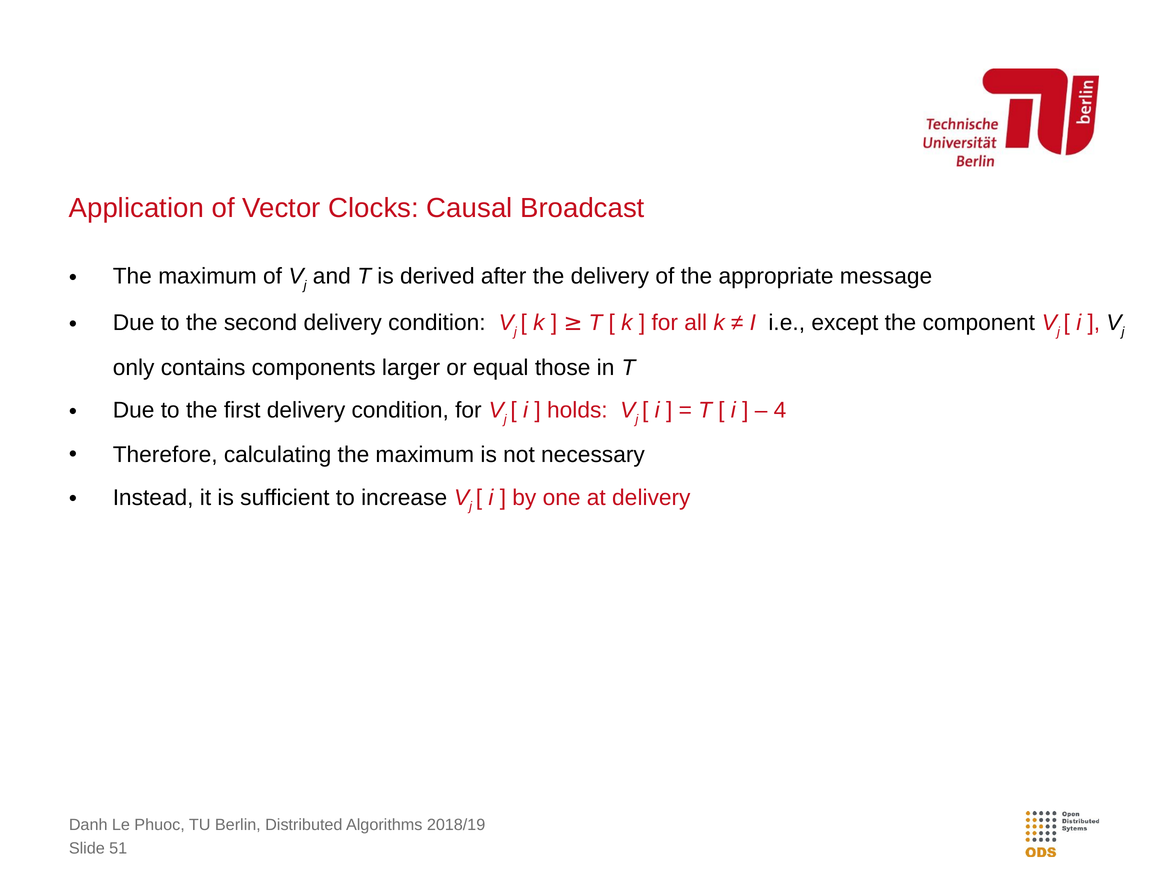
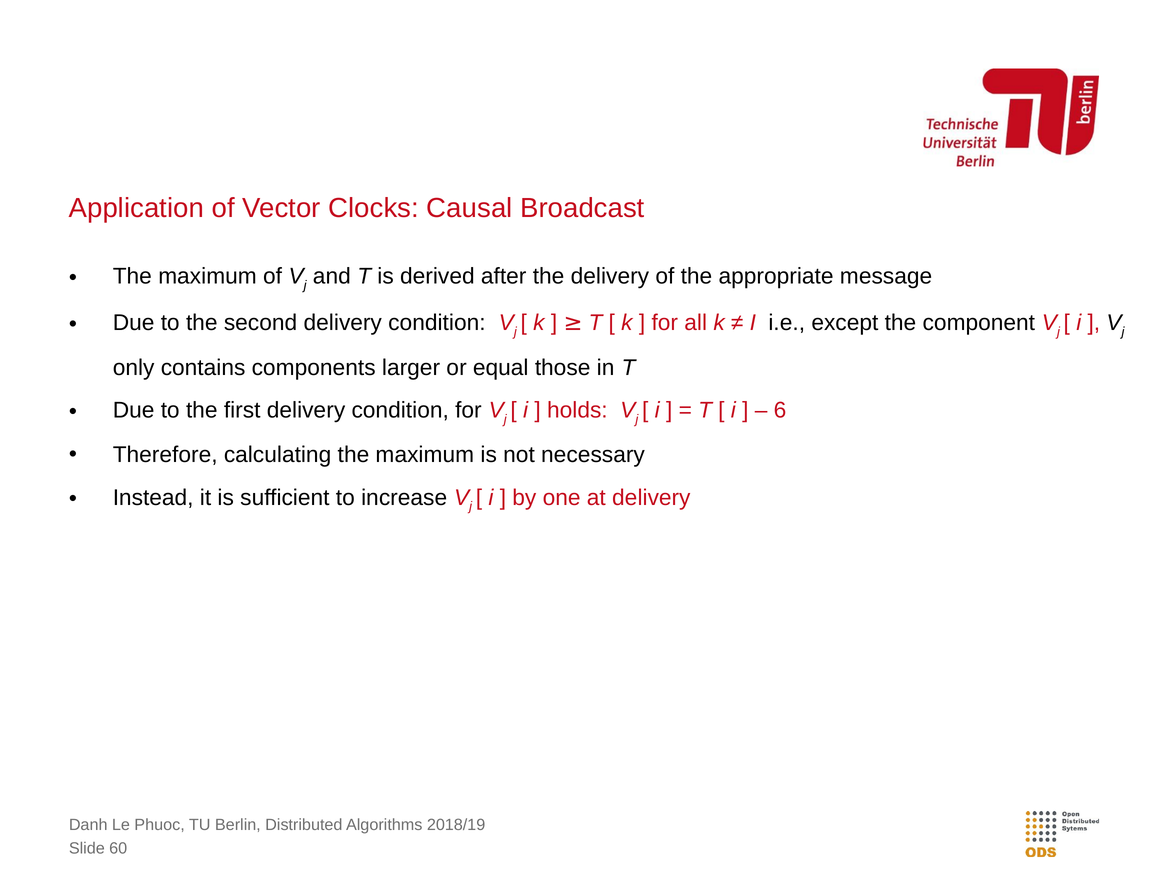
4: 4 -> 6 (780, 410)
51: 51 -> 60 (118, 849)
